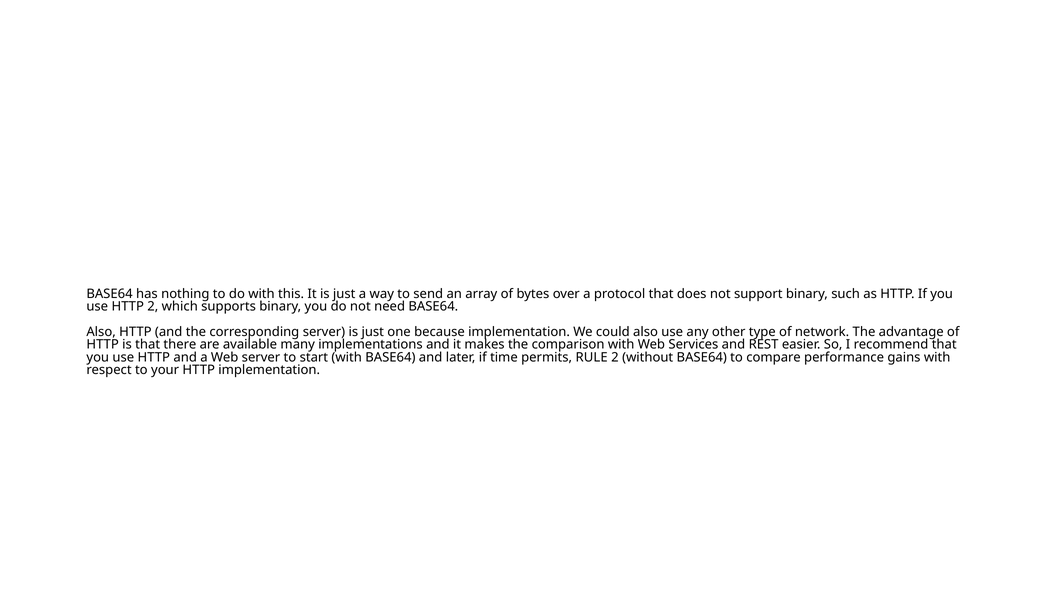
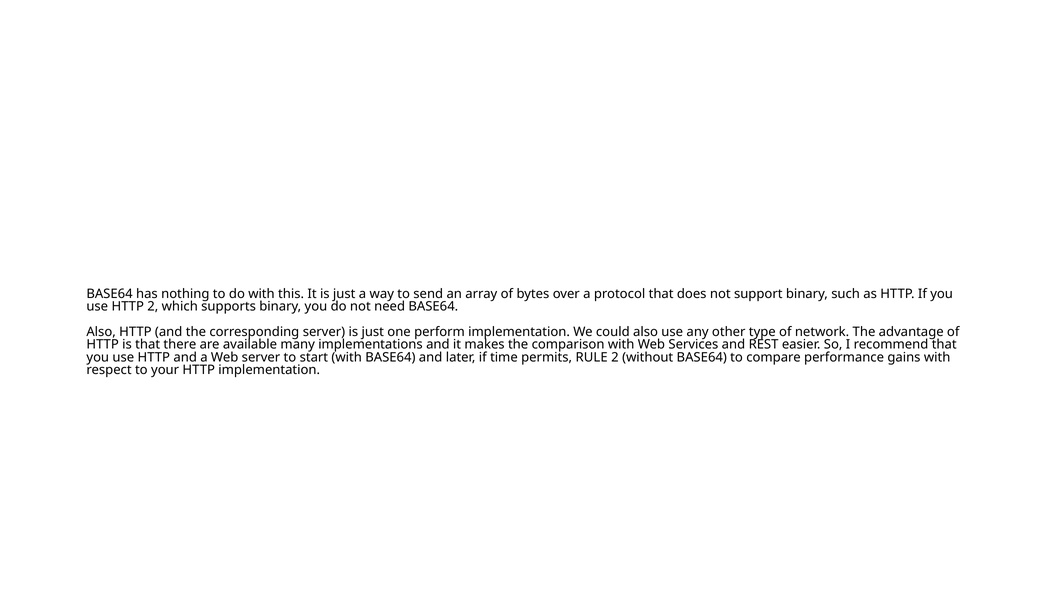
because: because -> perform (440, 332)
